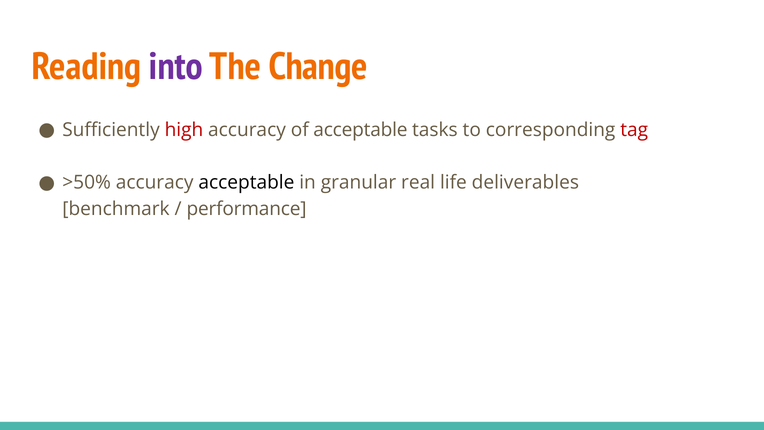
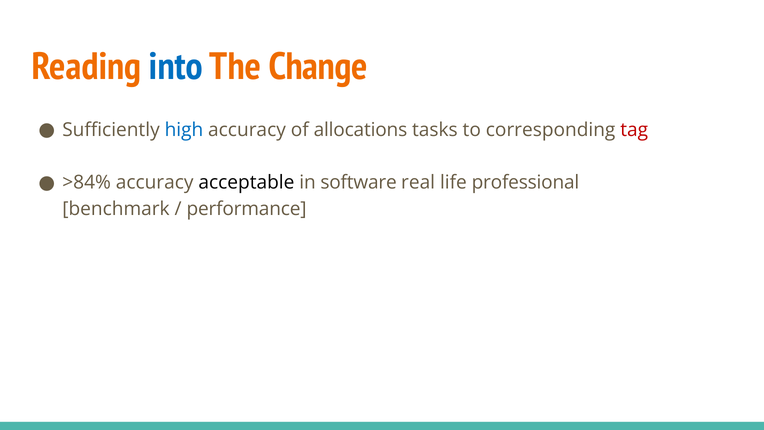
into colour: purple -> blue (176, 66)
high colour: red -> blue (184, 130)
of acceptable: acceptable -> allocations (360, 130)
>50%: >50% -> >84% (87, 182)
granular: granular -> software (359, 182)
deliverables: deliverables -> professional (525, 182)
